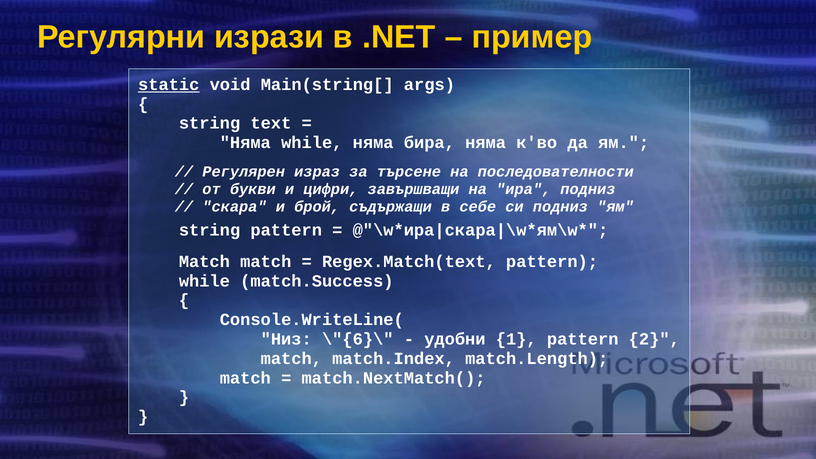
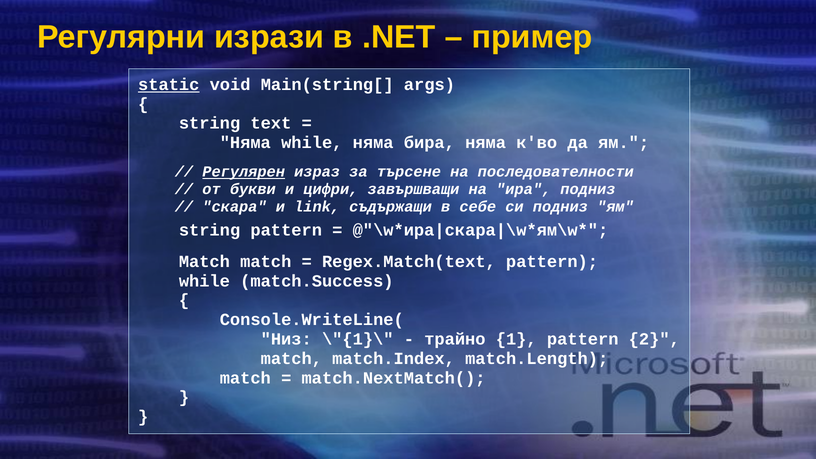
Регулярен underline: none -> present (244, 172)
брой: брой -> link (317, 207)
\"{6}\: \"{6}\ -> \"{1}\ (358, 339)
удобни: удобни -> трайно (455, 339)
